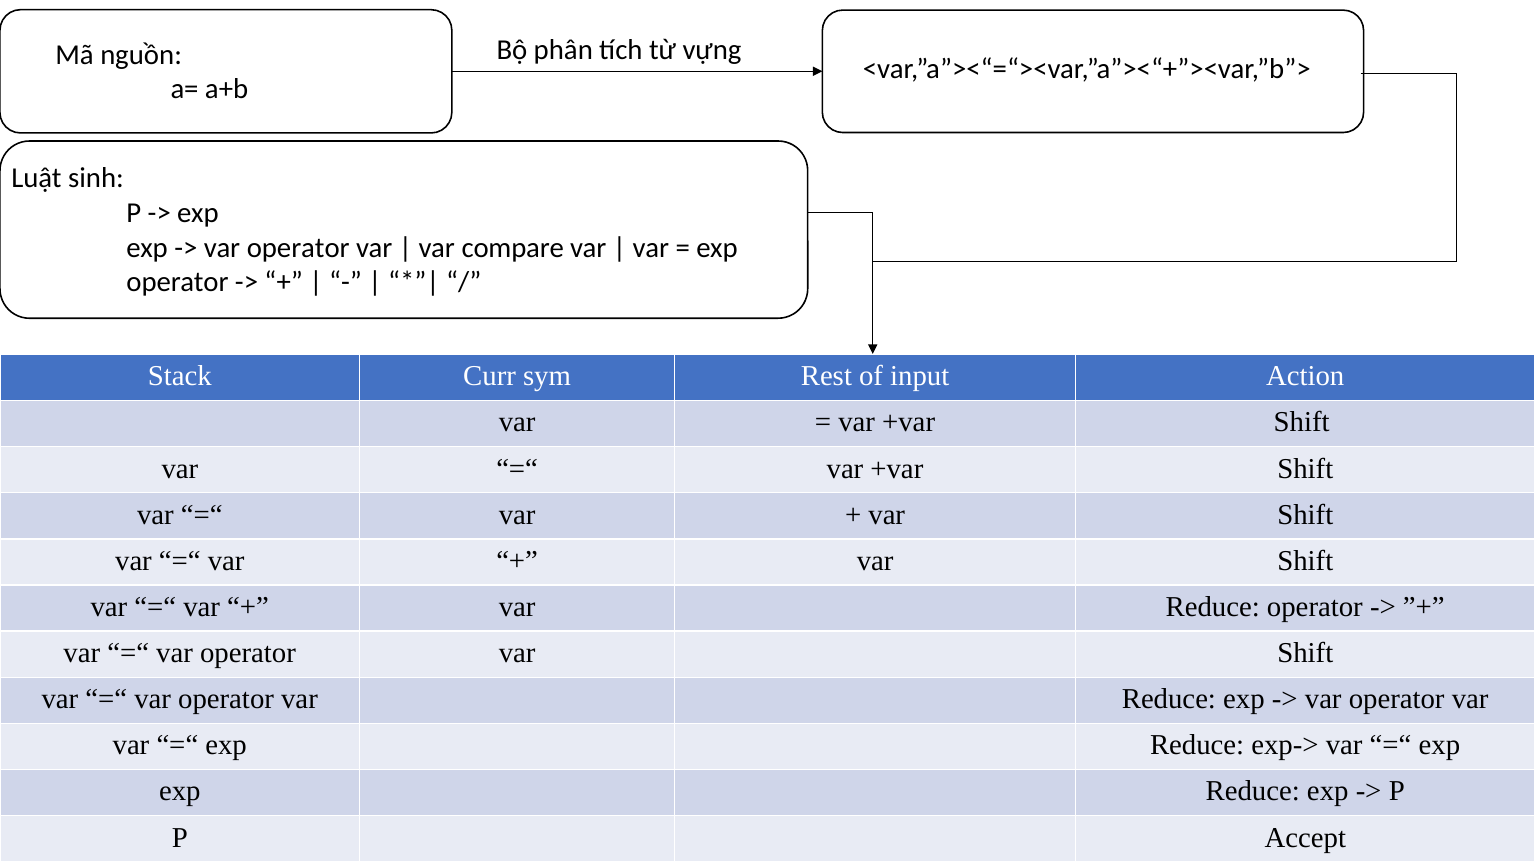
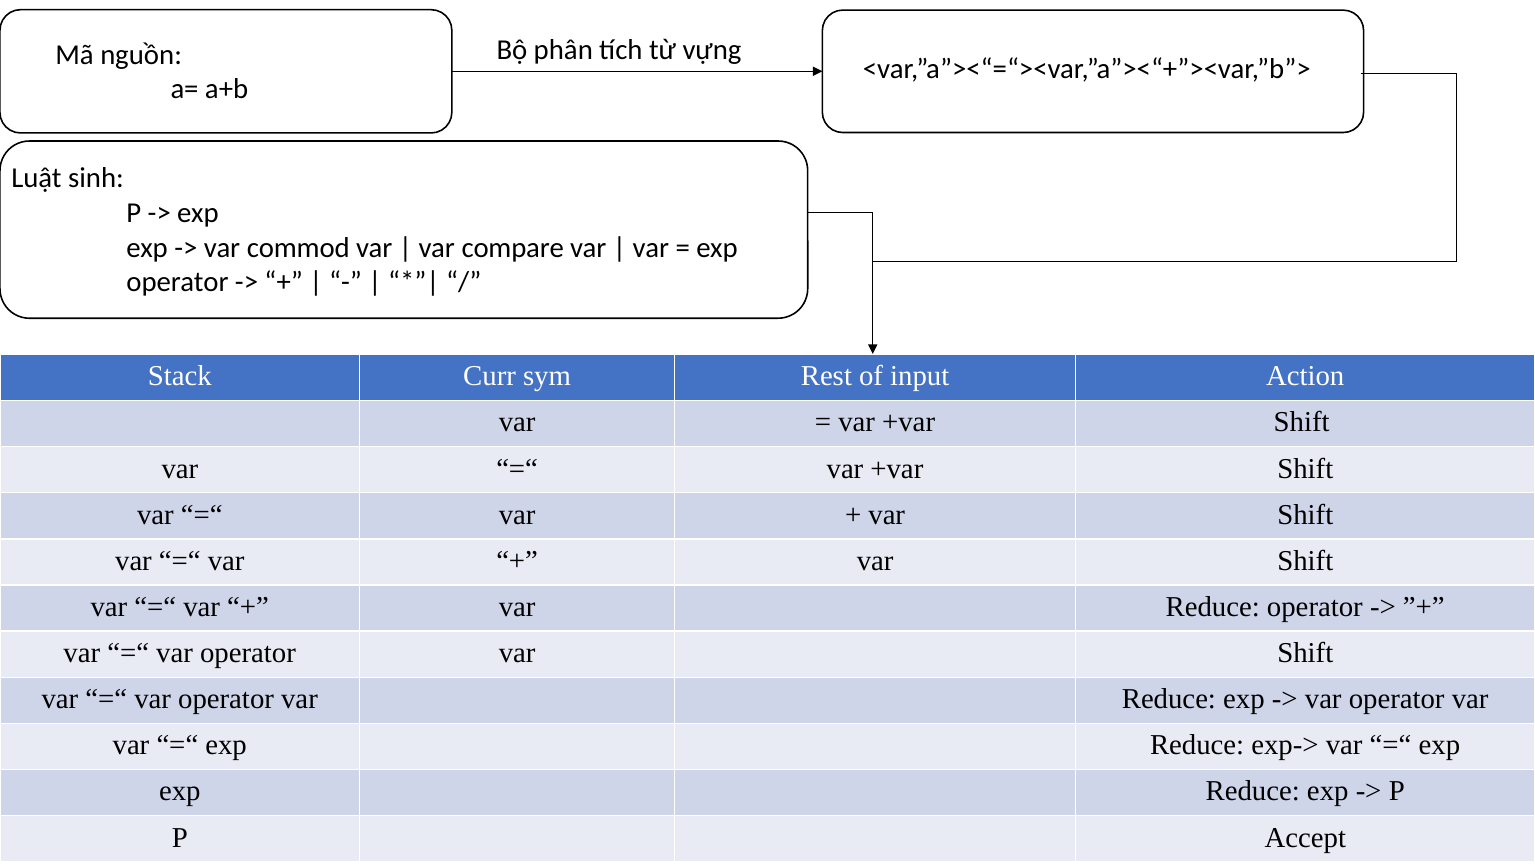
operator: operator -> commod (298, 247)
